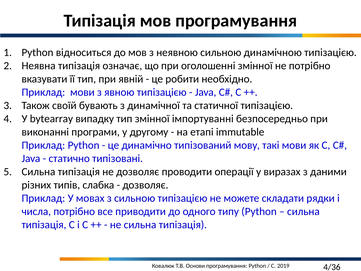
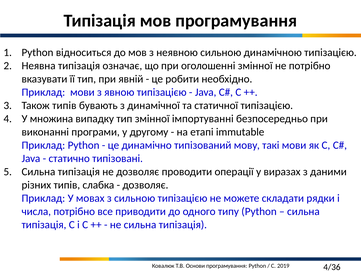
Також своїй: своїй -> типів (64, 105)
bytearray: bytearray -> множина (51, 119)
